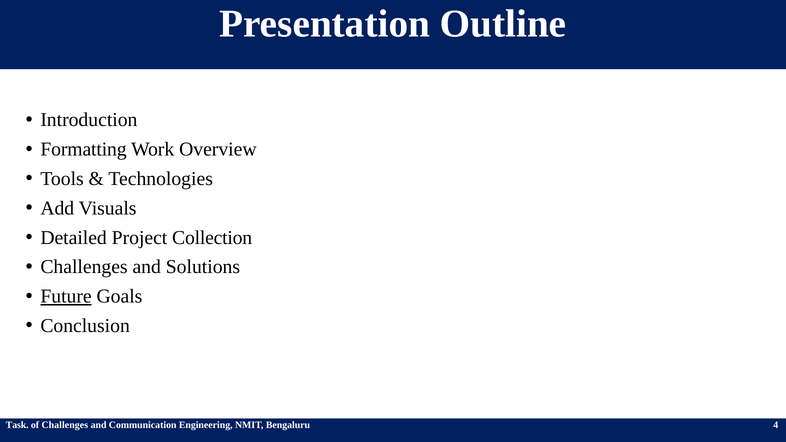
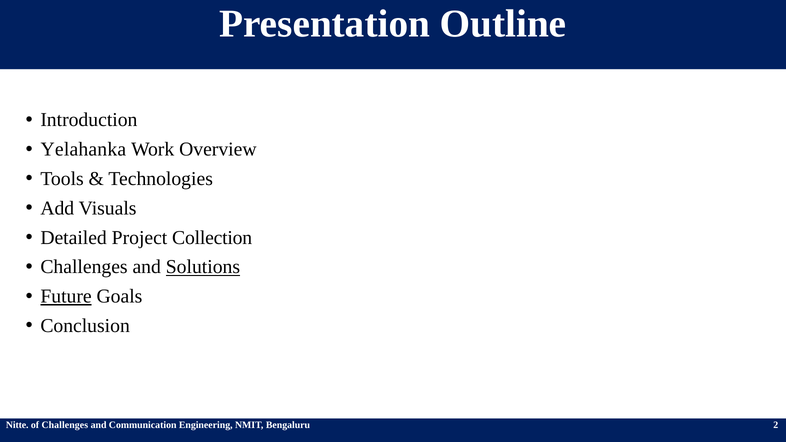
Formatting: Formatting -> Yelahanka (83, 149)
Solutions underline: none -> present (203, 267)
Task: Task -> Nitte (17, 425)
4: 4 -> 2 (776, 425)
